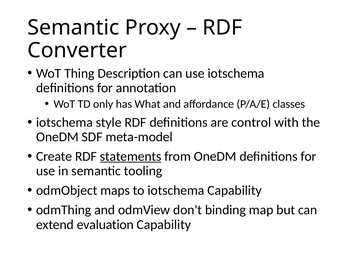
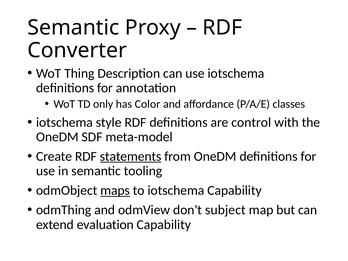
What: What -> Color (148, 104)
maps underline: none -> present (115, 190)
binding: binding -> subject (225, 210)
